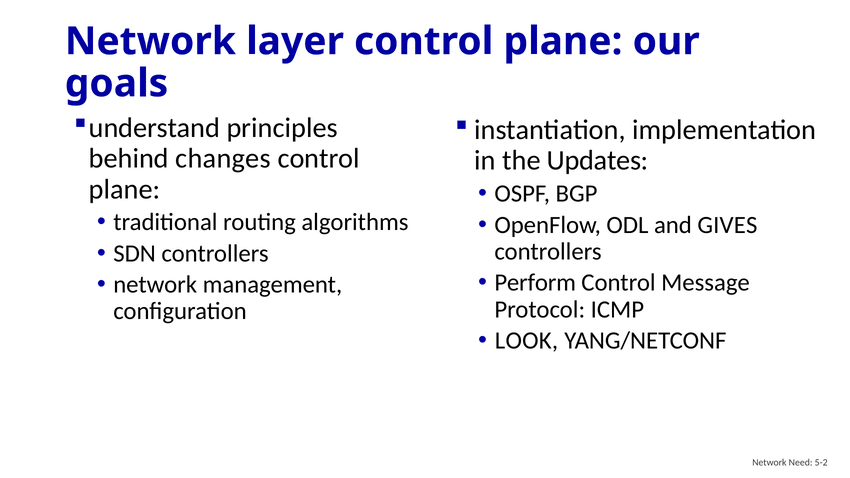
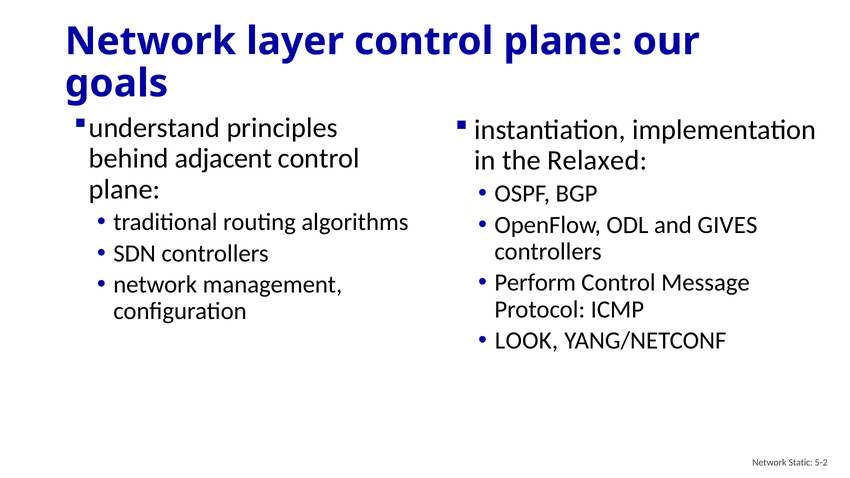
changes: changes -> adjacent (223, 159)
Updates: Updates -> Relaxed (597, 161)
Need: Need -> Static (801, 462)
